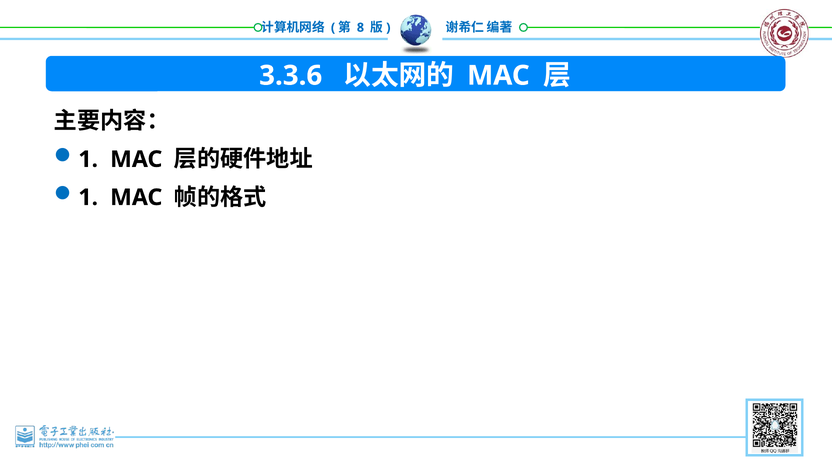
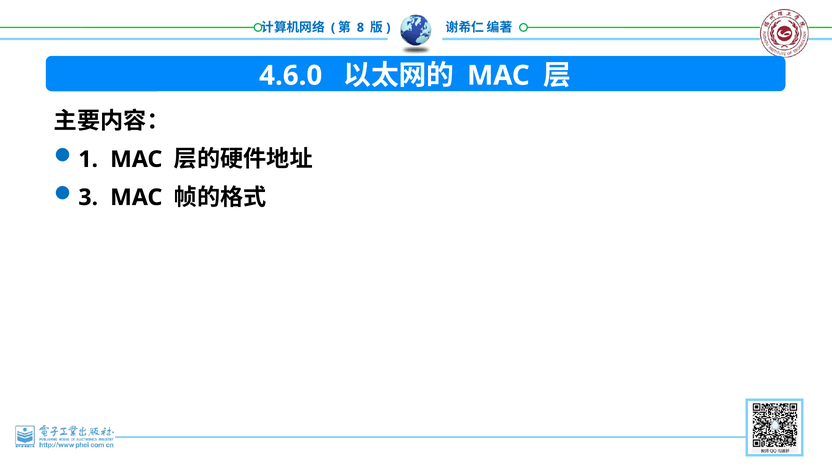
3.3.6: 3.3.6 -> 4.6.0 (291, 76)
1: 1 -> 3 (88, 197)
